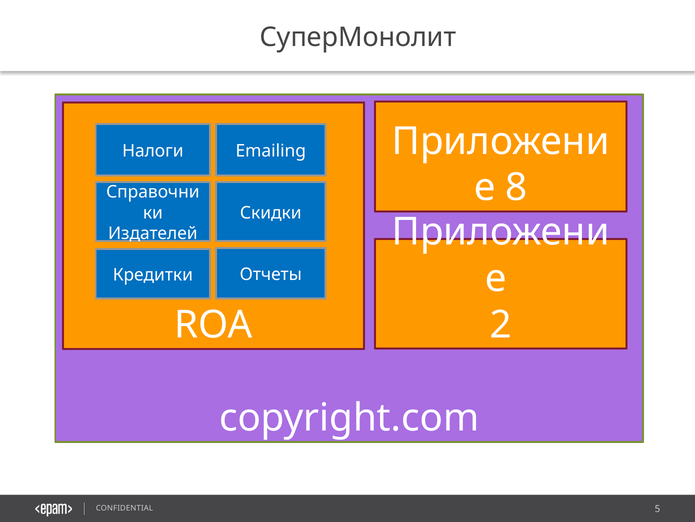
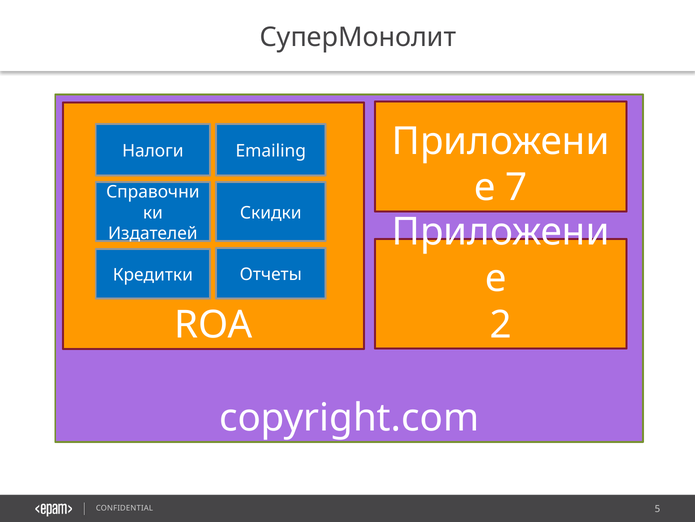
8: 8 -> 7 (516, 187)
